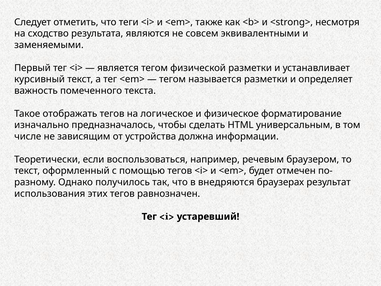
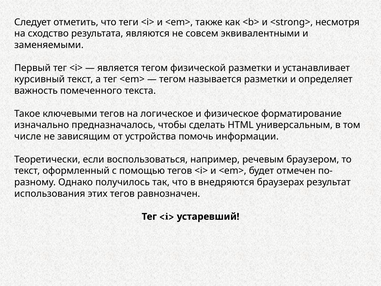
отображать: отображать -> ключевыми (70, 114)
должна: должна -> помочь (196, 136)
